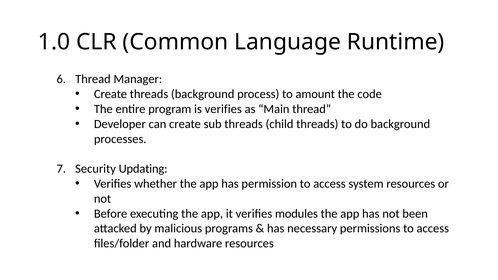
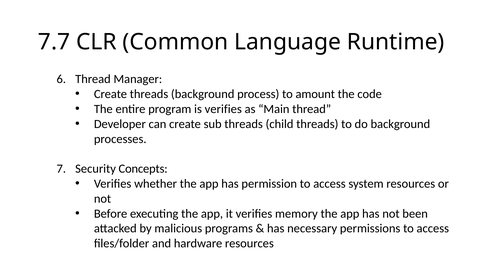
1.0: 1.0 -> 7.7 (54, 42)
Updating: Updating -> Concepts (143, 169)
modules: modules -> memory (296, 214)
